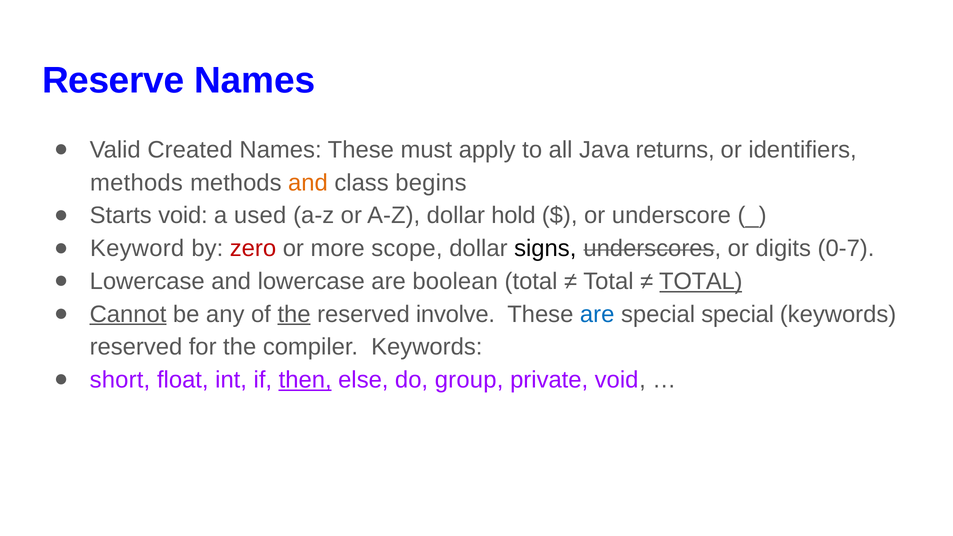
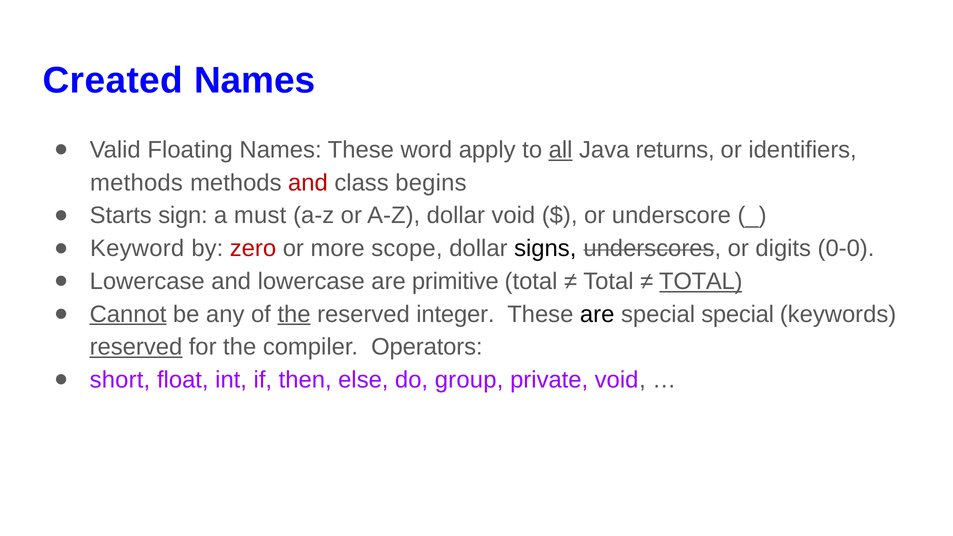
Reserve: Reserve -> Created (113, 81)
Created: Created -> Floating (190, 150)
must: must -> word (426, 150)
all underline: none -> present (561, 150)
and colour: orange -> red (308, 183)
Starts void: void -> sign (183, 216)
used: used -> must (260, 216)
dollar hold: hold -> void (513, 216)
0-7: 0-7 -> 0-0 (846, 248)
boolean: boolean -> primitive (455, 281)
involve: involve -> integer (455, 314)
are colour: blue -> black (597, 314)
reserved underline: none -> present (136, 347)
compiler Keywords: Keywords -> Operators (427, 347)
then underline: present -> none (305, 380)
